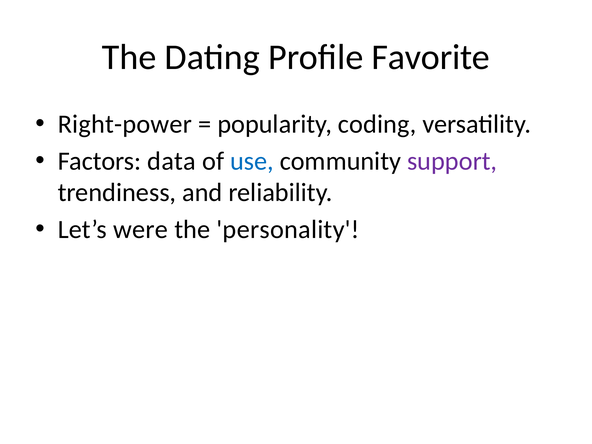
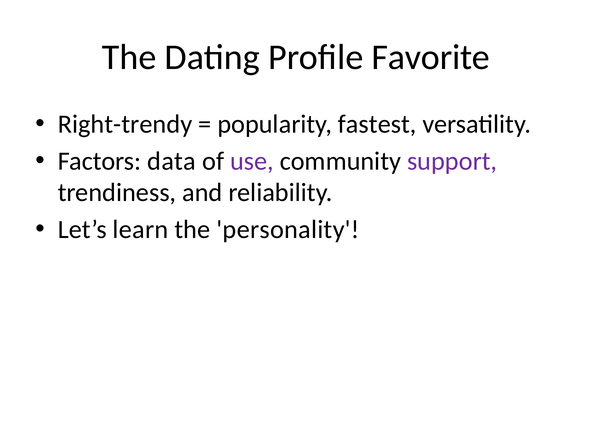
Right-power: Right-power -> Right-trendy (125, 124)
coding: coding -> fastest (377, 124)
use colour: blue -> purple (252, 161)
were: were -> learn (140, 229)
